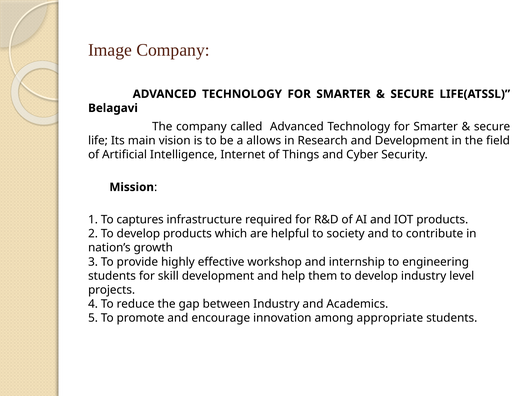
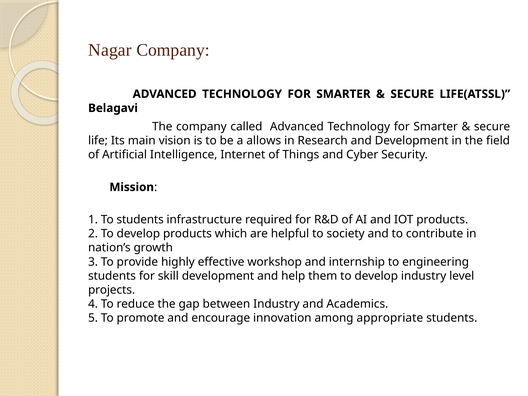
Image: Image -> Nagar (110, 50)
To captures: captures -> students (140, 220)
